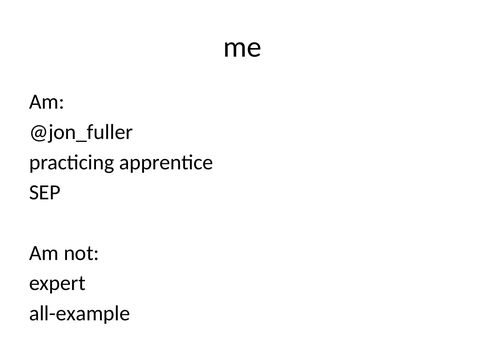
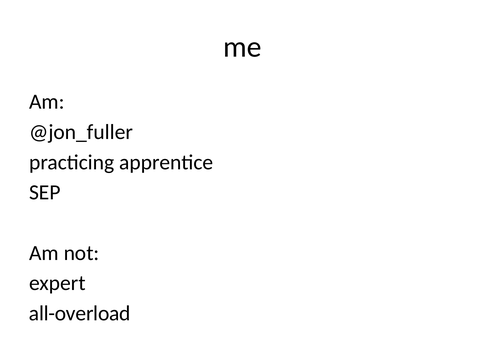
all-example: all-example -> all-overload (80, 313)
